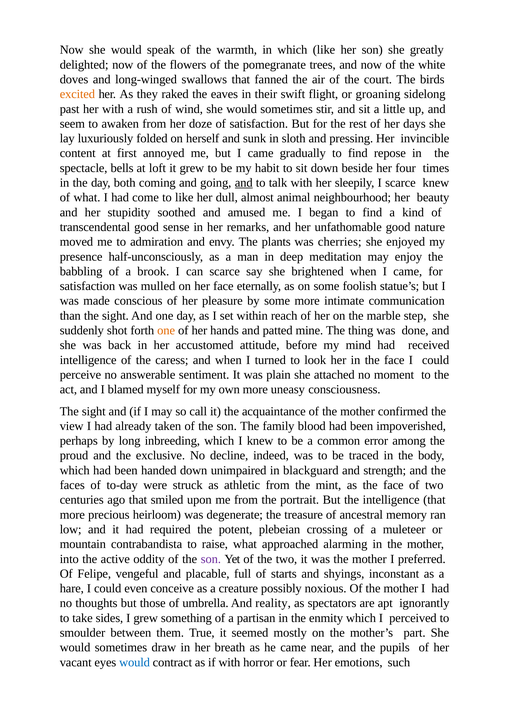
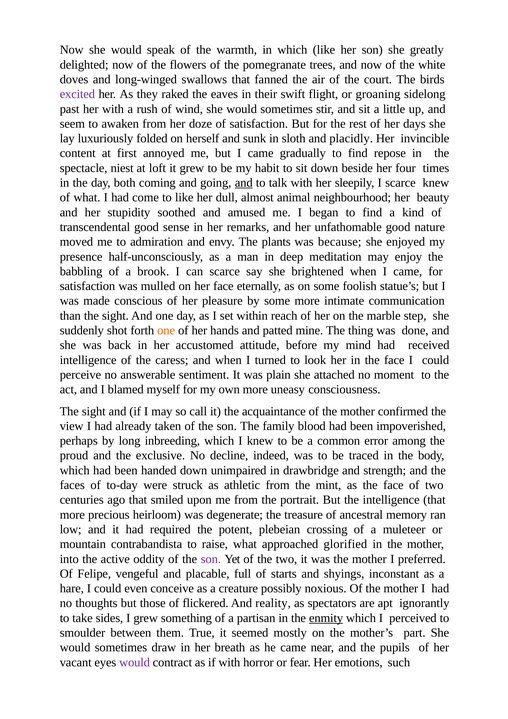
excited colour: orange -> purple (77, 94)
pressing: pressing -> placidly (351, 138)
bells: bells -> niest (122, 168)
cherries: cherries -> because (340, 242)
blackguard: blackguard -> drawbridge (311, 470)
alarming: alarming -> glorified (345, 544)
umbrella: umbrella -> flickered (206, 603)
enmity underline: none -> present (326, 618)
would colour: blue -> purple (135, 662)
